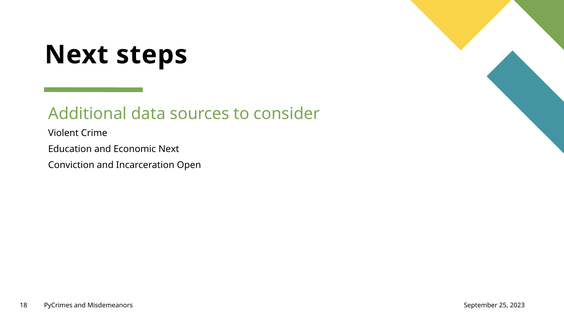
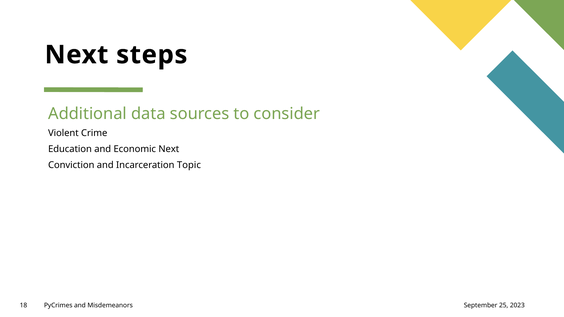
Open: Open -> Topic (189, 165)
